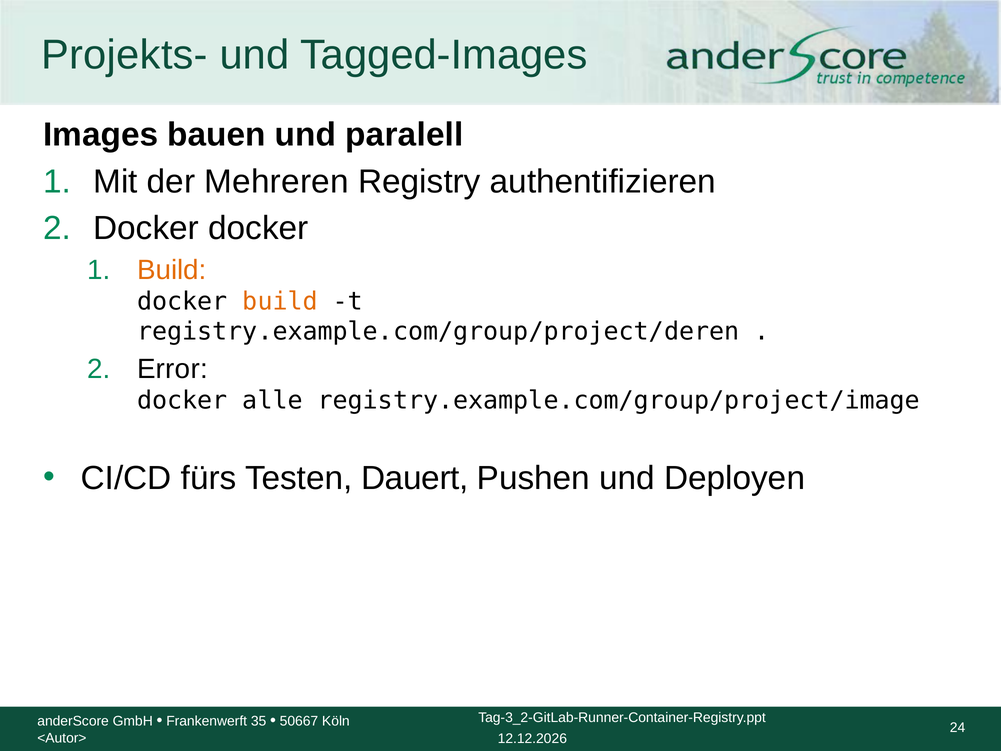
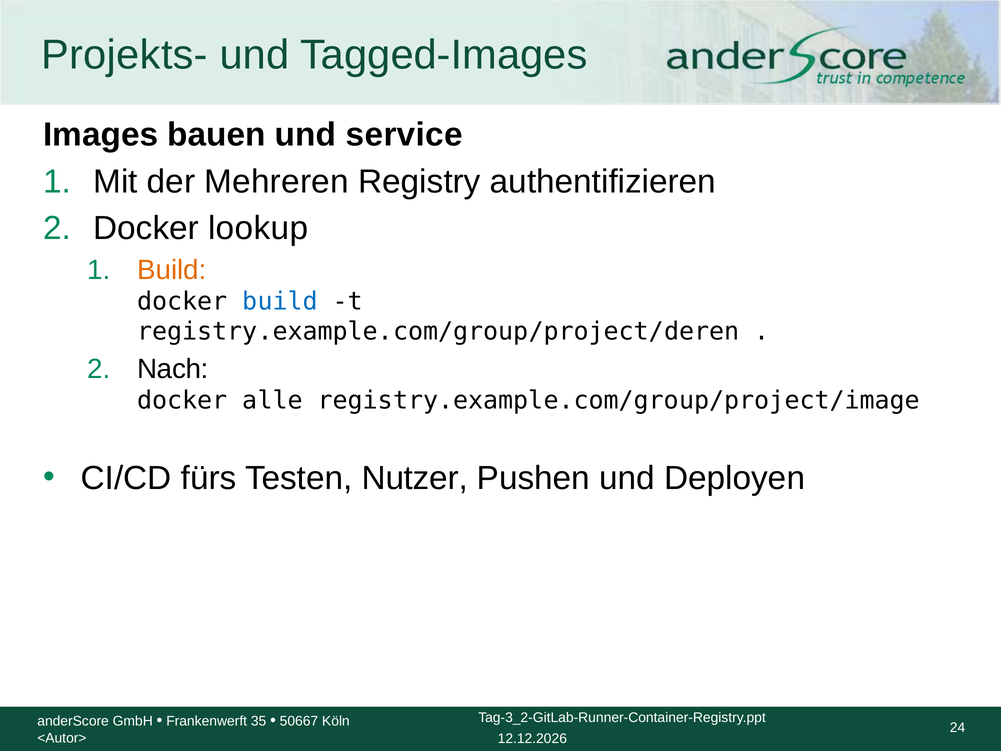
paralell: paralell -> service (404, 135)
Docker docker: docker -> lookup (258, 228)
build colour: orange -> blue (280, 302)
Error: Error -> Nach (173, 369)
Dauert: Dauert -> Nutzer (415, 478)
